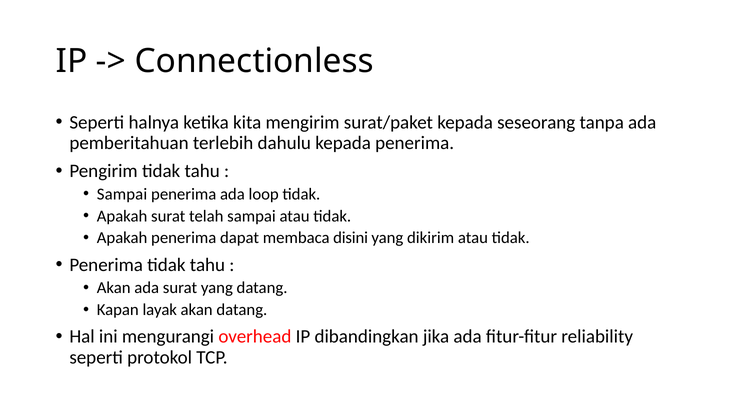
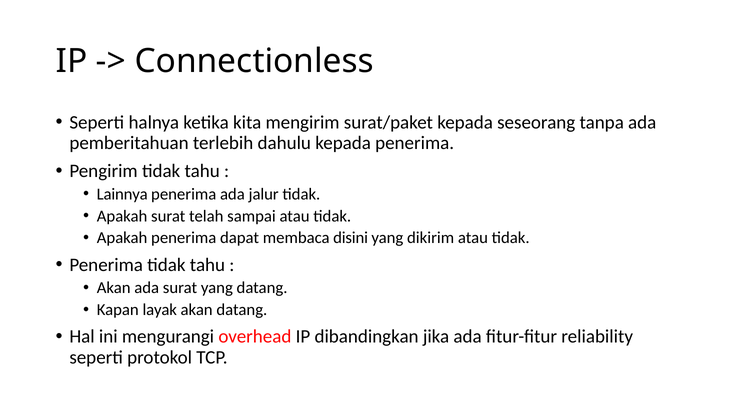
Sampai: Sampai -> Lainnya (122, 194)
loop: loop -> jalur (264, 194)
